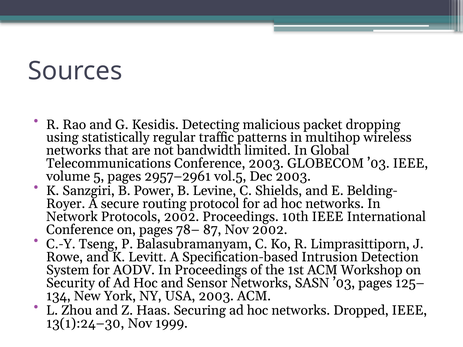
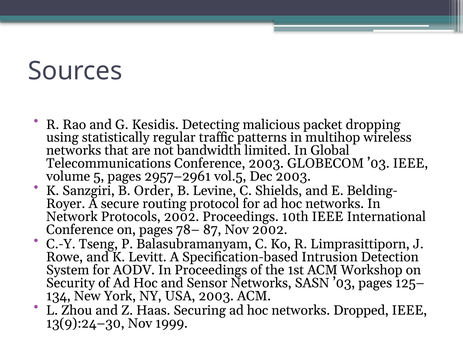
Power: Power -> Order (154, 191)
13(1):24–30: 13(1):24–30 -> 13(9):24–30 (85, 324)
